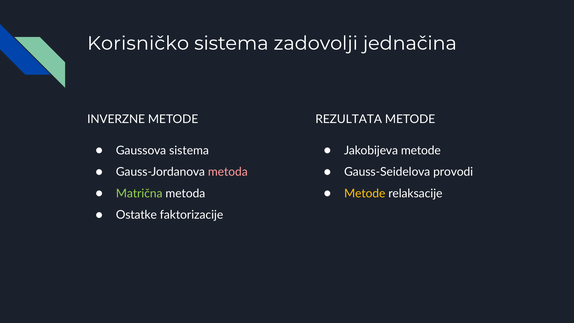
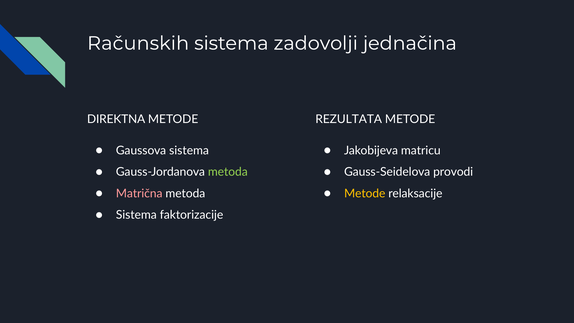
Korisničko: Korisničko -> Računskih (138, 43)
INVERZNE: INVERZNE -> DIREKTNA (116, 119)
Jakobijeva metode: metode -> matricu (421, 150)
metoda colour: pink -> light green (228, 172)
Matrična colour: light green -> pink (139, 193)
Ostatke: Ostatke -> Sistema (136, 215)
